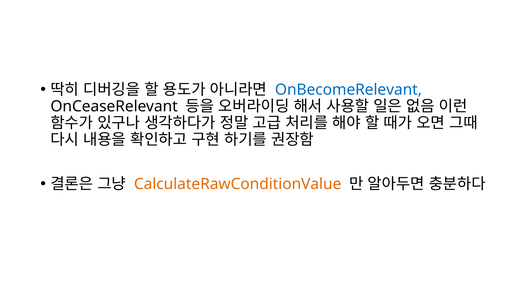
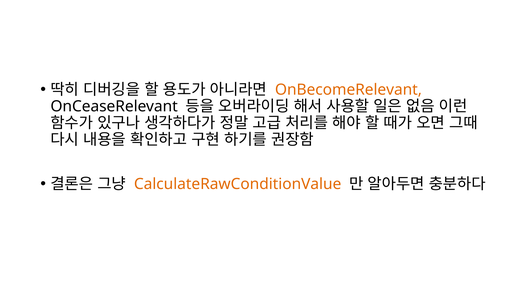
OnBecomeRelevant colour: blue -> orange (348, 90)
